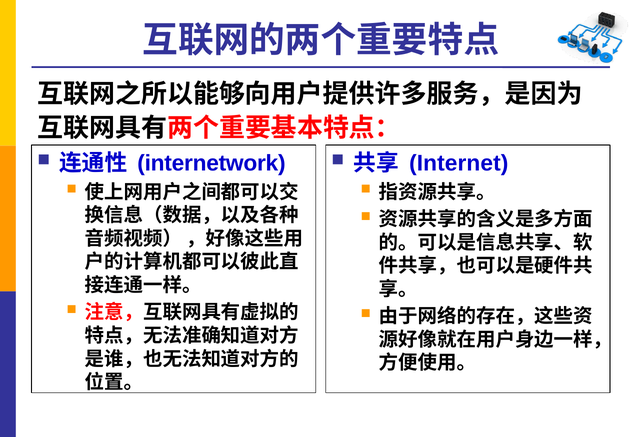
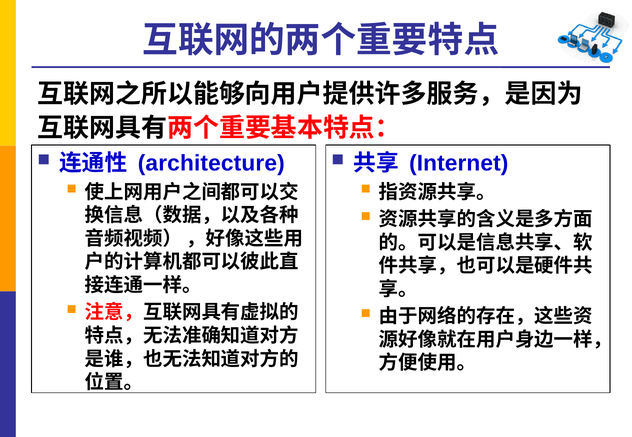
internetwork: internetwork -> architecture (211, 163)
